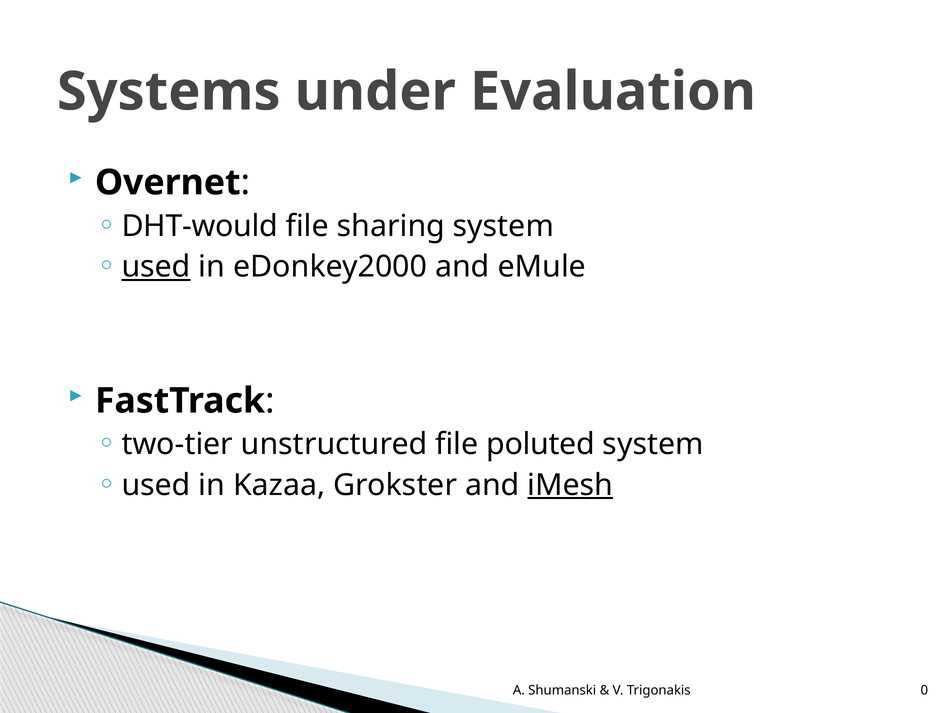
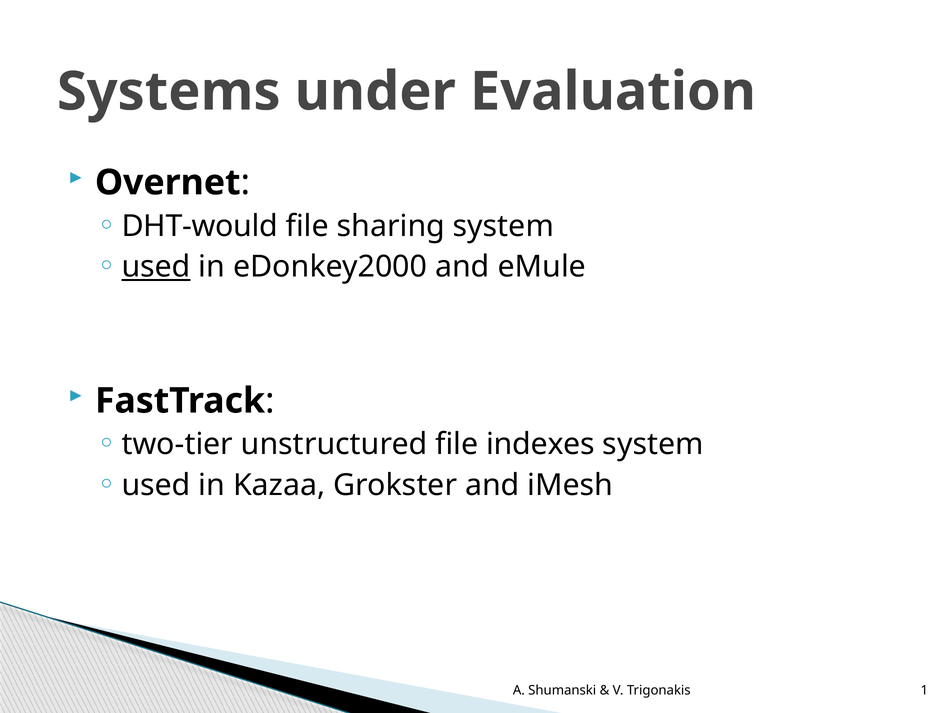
poluted: poluted -> indexes (541, 445)
iMesh underline: present -> none (570, 485)
0: 0 -> 1 (924, 691)
